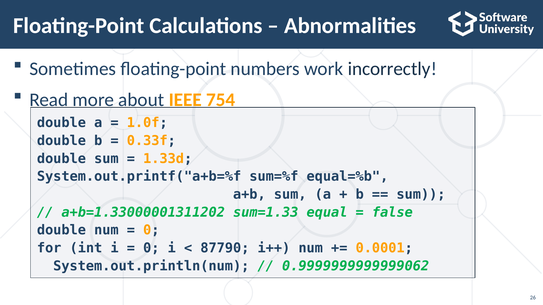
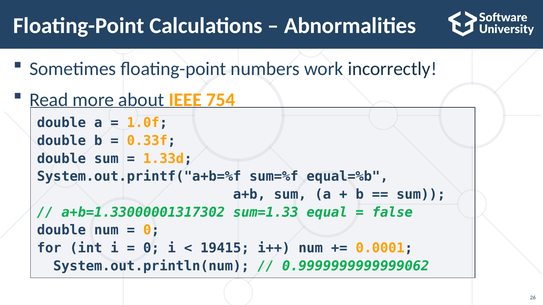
a+b=1.33000001311202: a+b=1.33000001311202 -> a+b=1.33000001317302 (143, 213)
87790: 87790 -> 19415 (225, 248)
